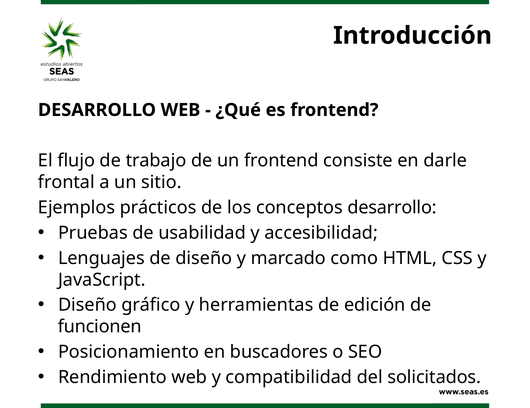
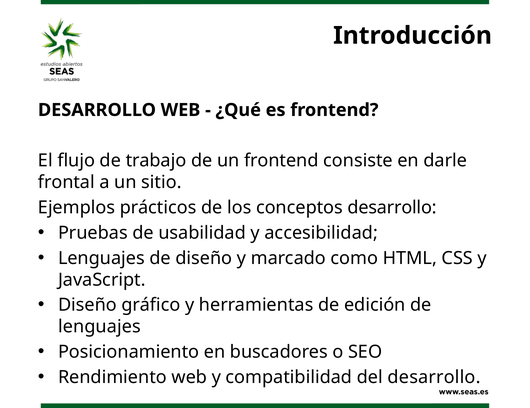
funcionen: funcionen -> lenguajes (99, 327)
del solicitados: solicitados -> desarrollo (434, 378)
